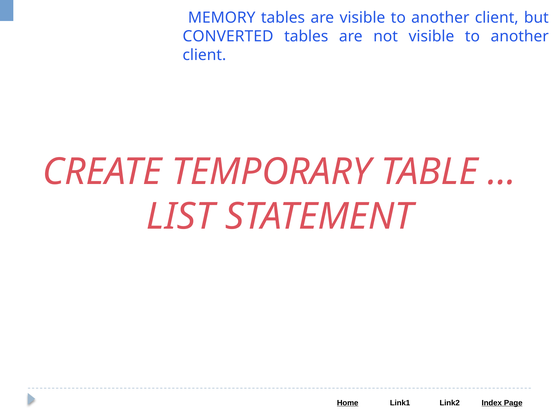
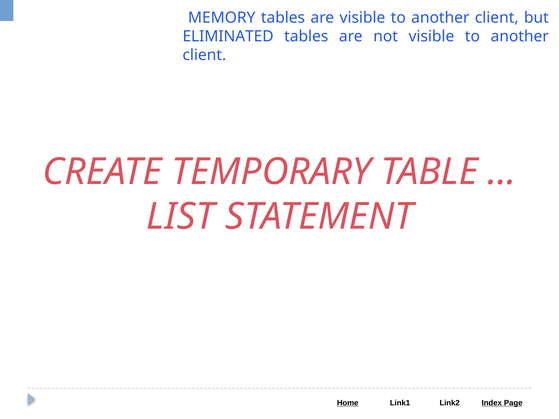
CONVERTED: CONVERTED -> ELIMINATED (228, 36)
